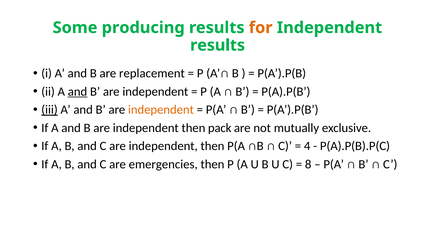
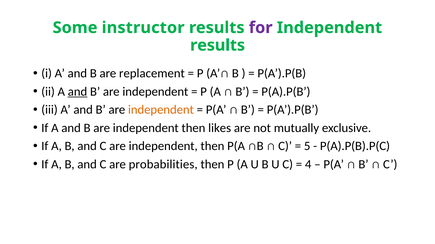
producing: producing -> instructor (143, 28)
for colour: orange -> purple (261, 28)
iii underline: present -> none (50, 110)
pack: pack -> likes (220, 128)
4: 4 -> 5 (307, 147)
emergencies: emergencies -> probabilities (163, 165)
8: 8 -> 4 (308, 165)
